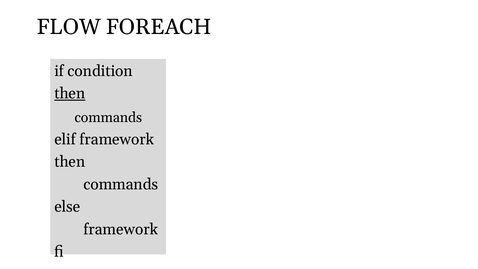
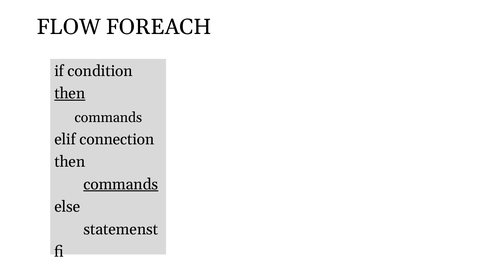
elif framework: framework -> connection (117, 139)
commands underline: none -> present (121, 184)
framework: framework -> statemenst (121, 229)
